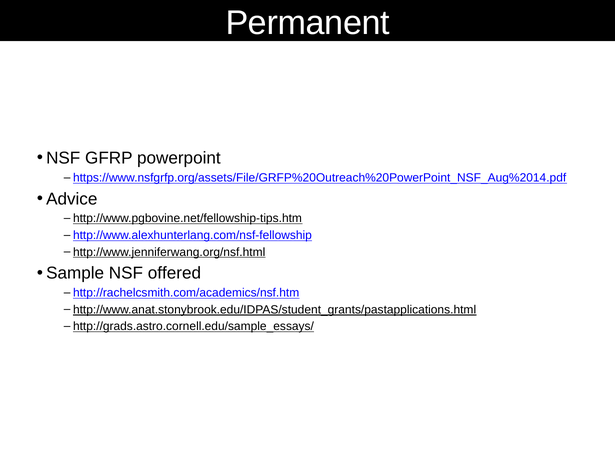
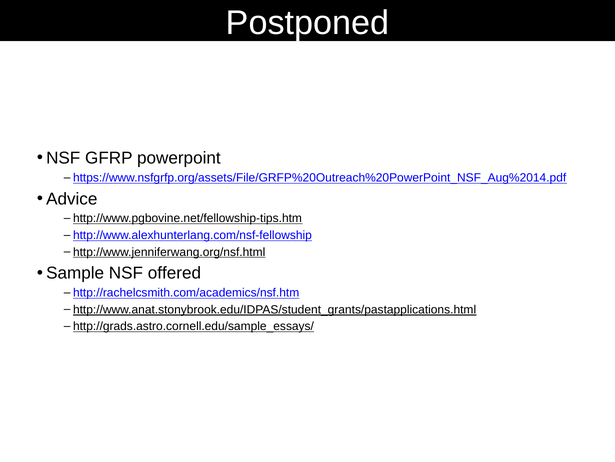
Permanent: Permanent -> Postponed (307, 23)
